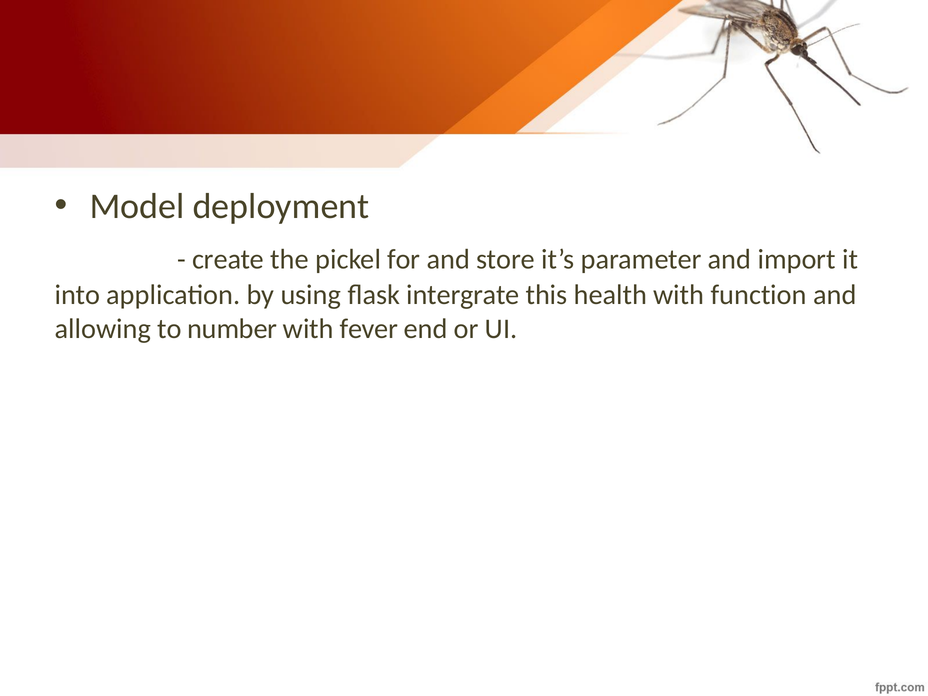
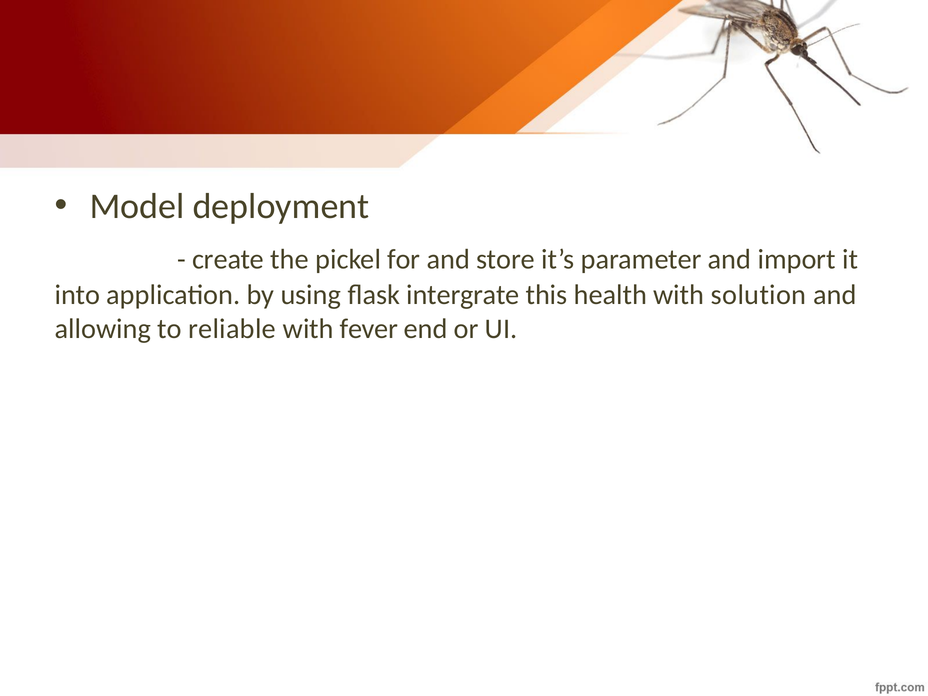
function: function -> solution (759, 295)
number: number -> reliable (232, 329)
